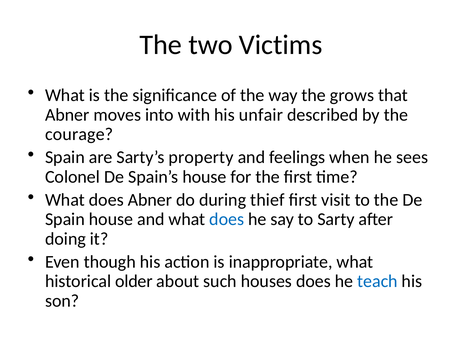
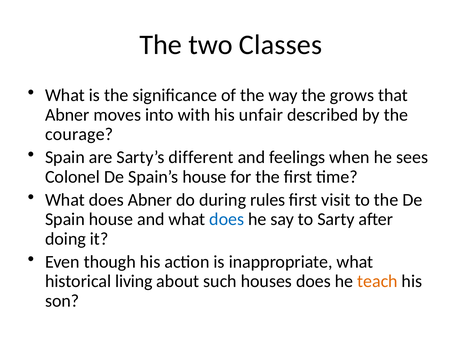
Victims: Victims -> Classes (281, 45)
property: property -> different (201, 157)
thief: thief -> rules (268, 200)
older: older -> living (134, 281)
teach colour: blue -> orange (377, 281)
